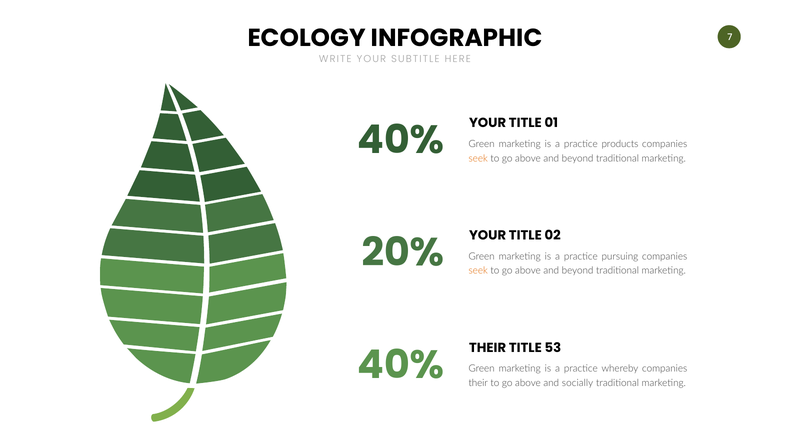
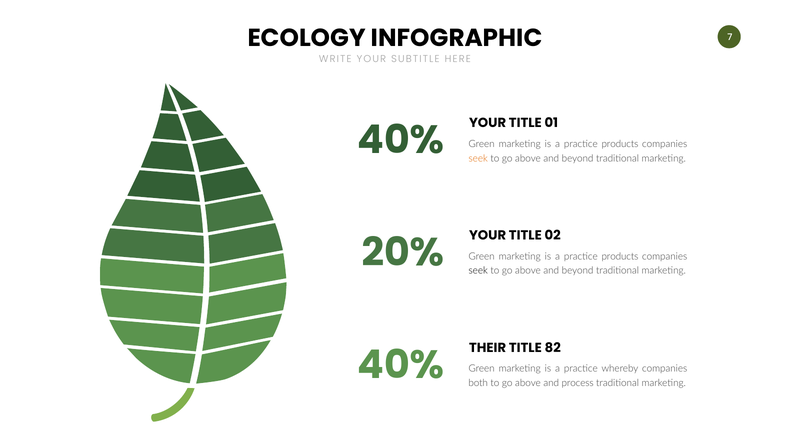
pursuing: pursuing -> products (620, 256)
seek colour: orange -> black (478, 270)
53: 53 -> 82 (553, 347)
their: their -> both (478, 383)
socially: socially -> process (578, 383)
